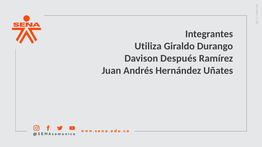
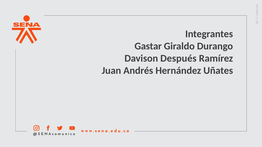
Utiliza: Utiliza -> Gastar (148, 46)
